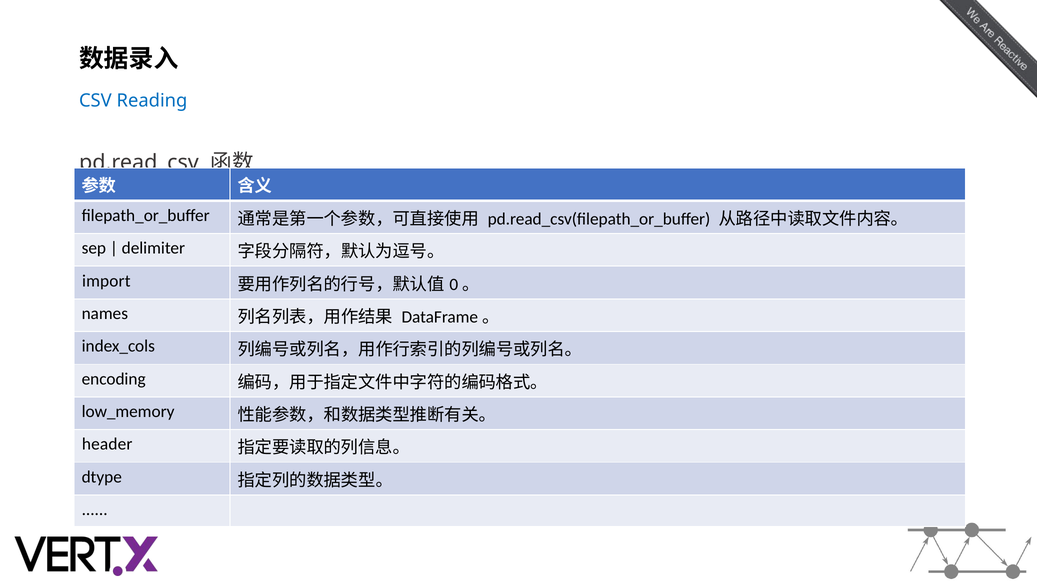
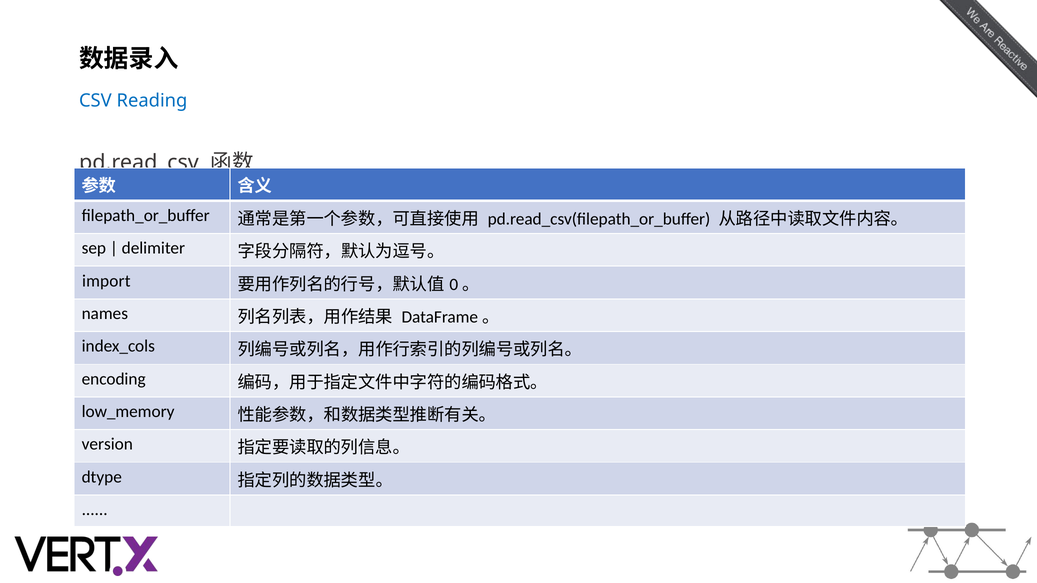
header: header -> version (107, 444)
